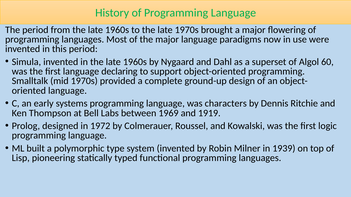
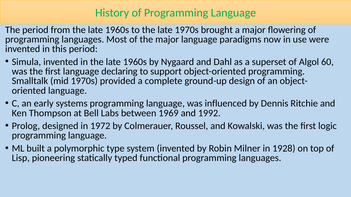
characters: characters -> influenced (226, 104)
1919: 1919 -> 1992 (209, 113)
1939: 1939 -> 1928 (284, 149)
